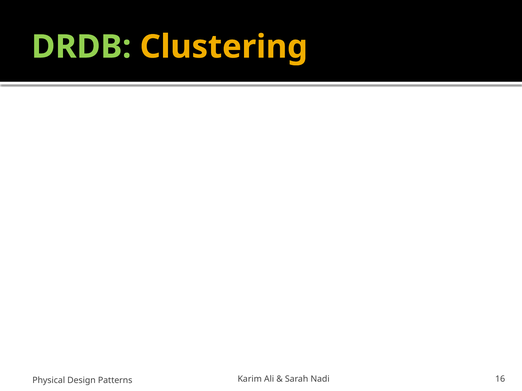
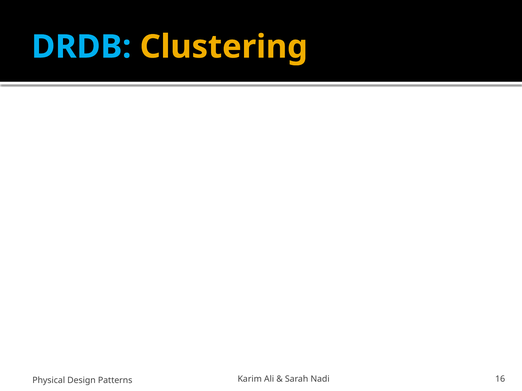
DRDB colour: light green -> light blue (81, 47)
